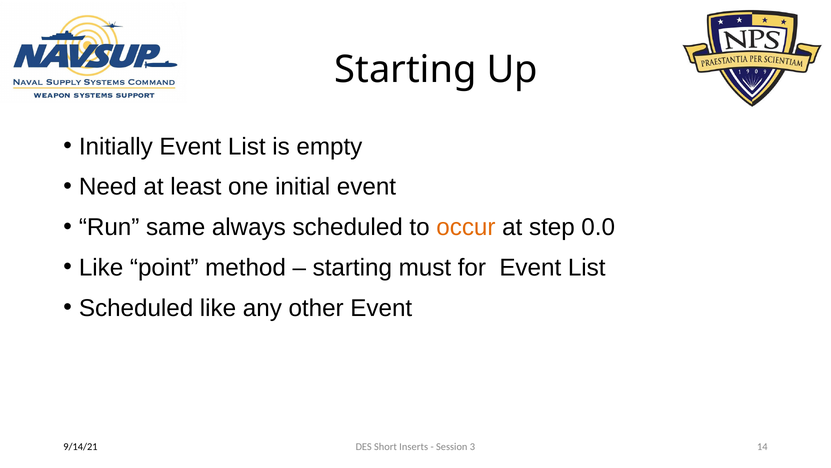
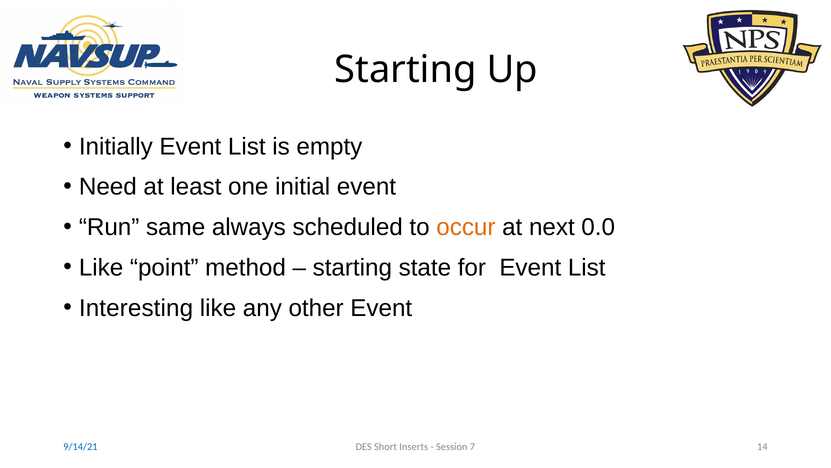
step: step -> next (552, 227)
must: must -> state (425, 267)
Scheduled: Scheduled -> Interesting (136, 308)
3: 3 -> 7 (472, 446)
9/14/21 colour: black -> blue (80, 446)
